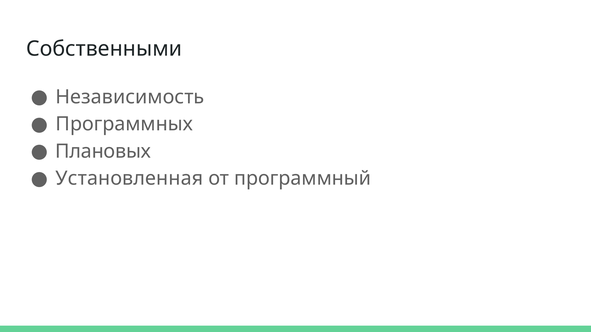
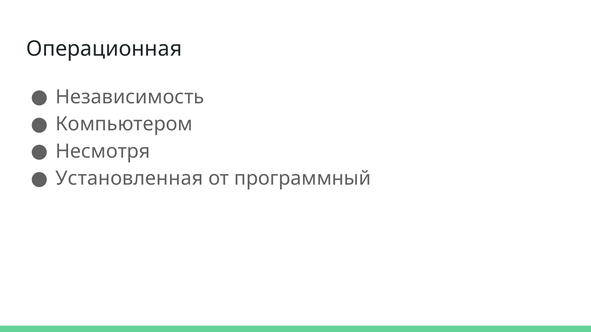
Собственными: Собственными -> Операционная (104, 49)
Программных: Программных -> Компьютером (124, 124)
Плановых: Плановых -> Несмотря (103, 151)
